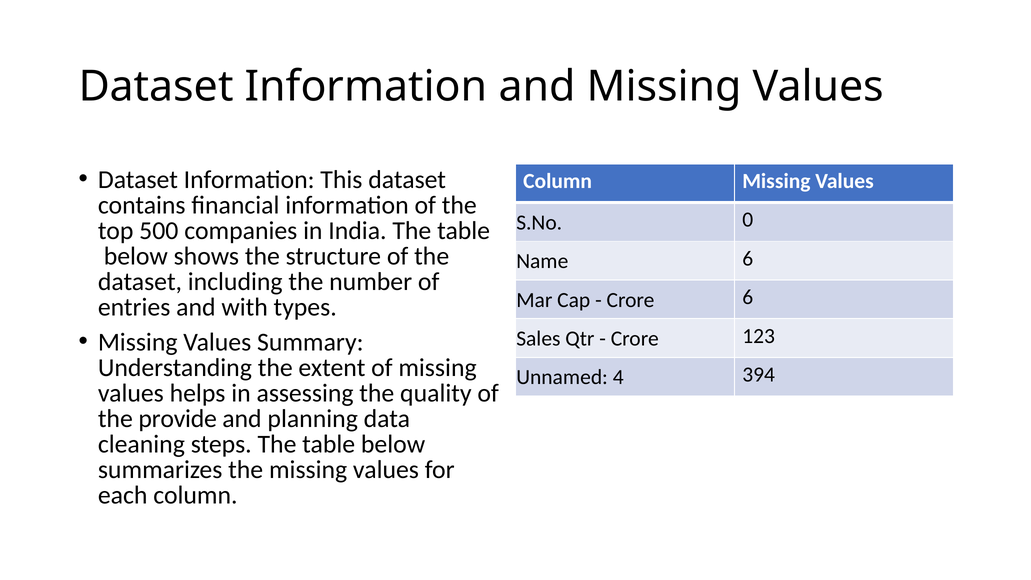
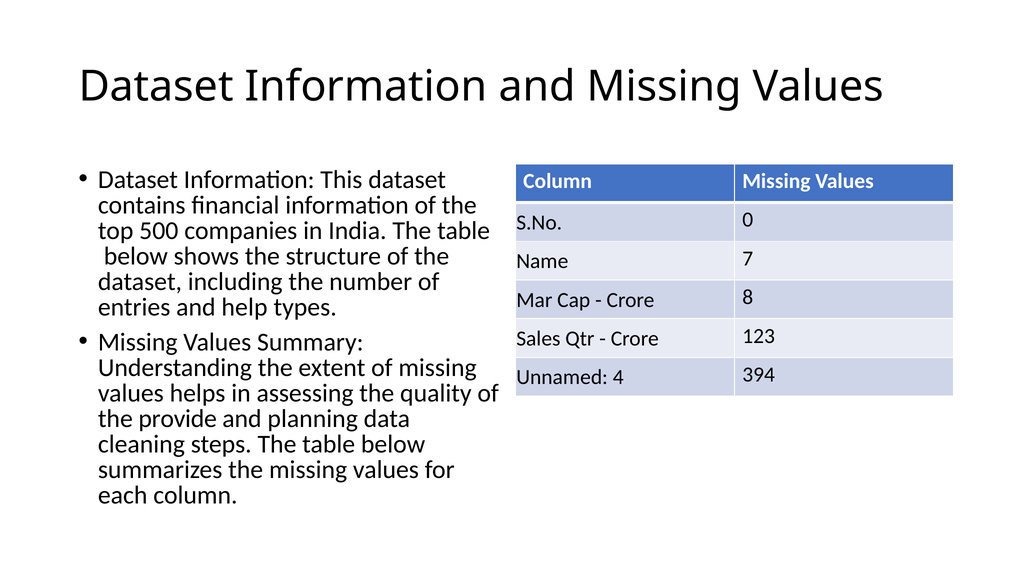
Name 6: 6 -> 7 (748, 259)
Crore 6: 6 -> 8 (748, 297)
with: with -> help (245, 307)
